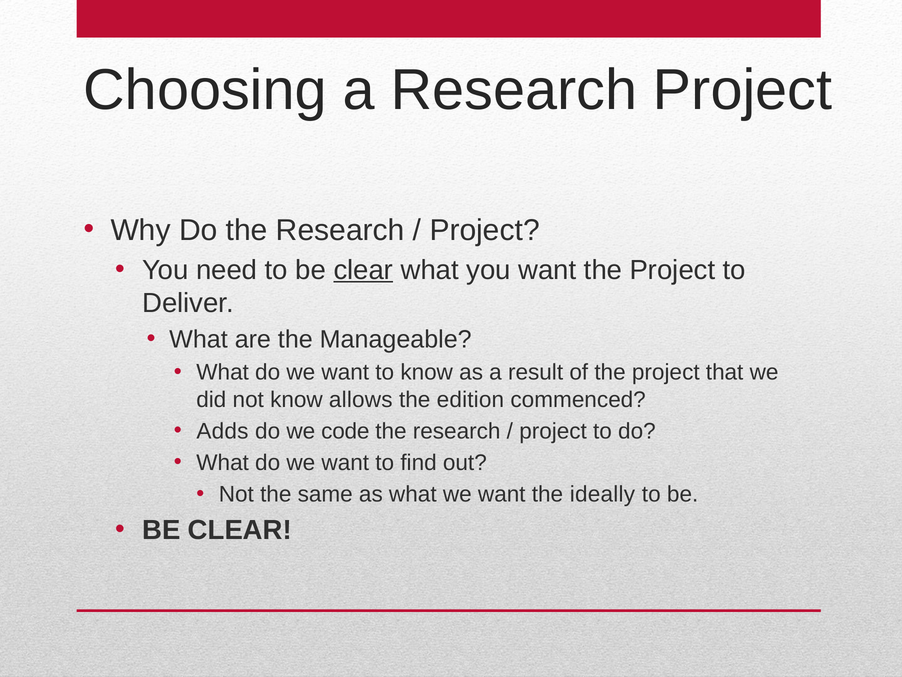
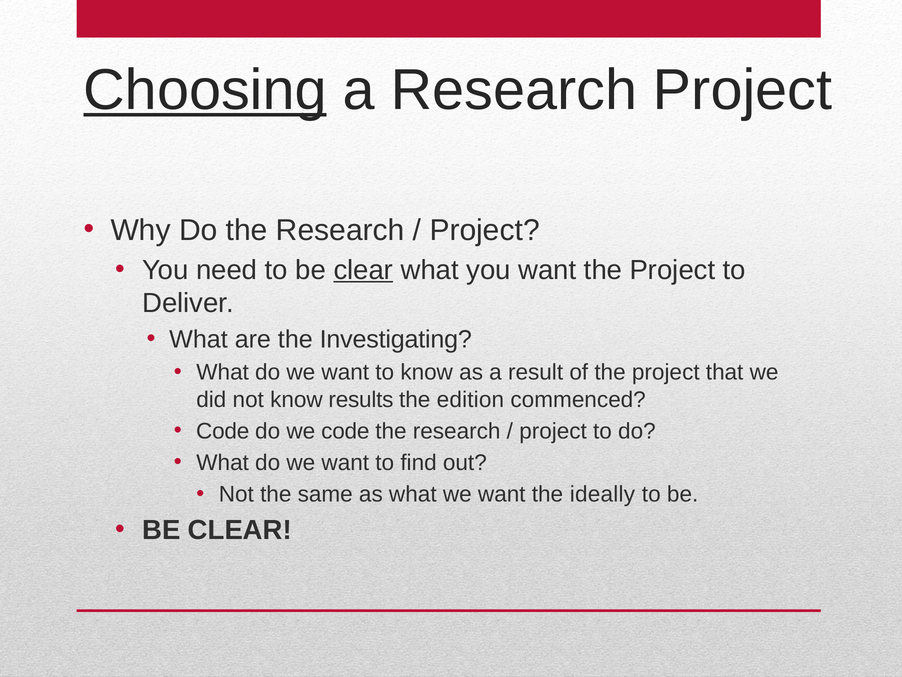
Choosing underline: none -> present (205, 90)
Manageable: Manageable -> Investigating (396, 339)
allows: allows -> results (361, 399)
Adds: Adds -> Code (223, 431)
